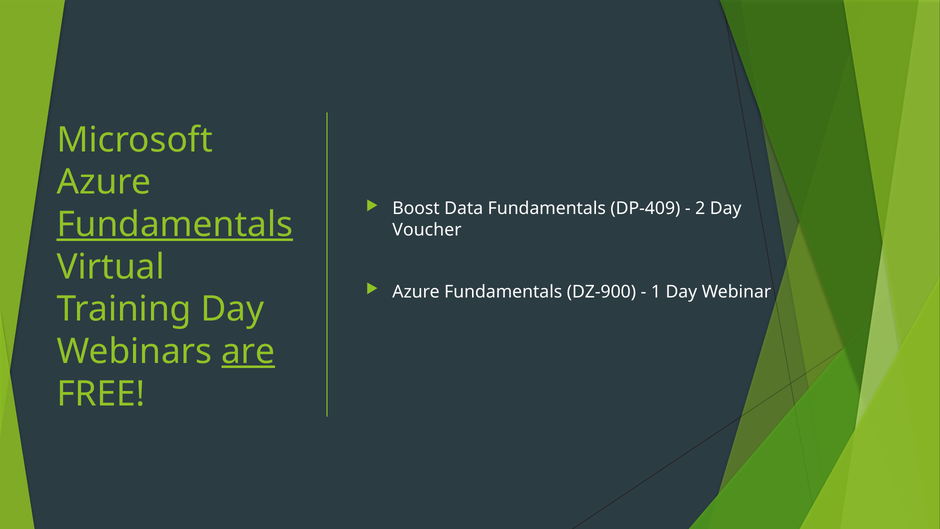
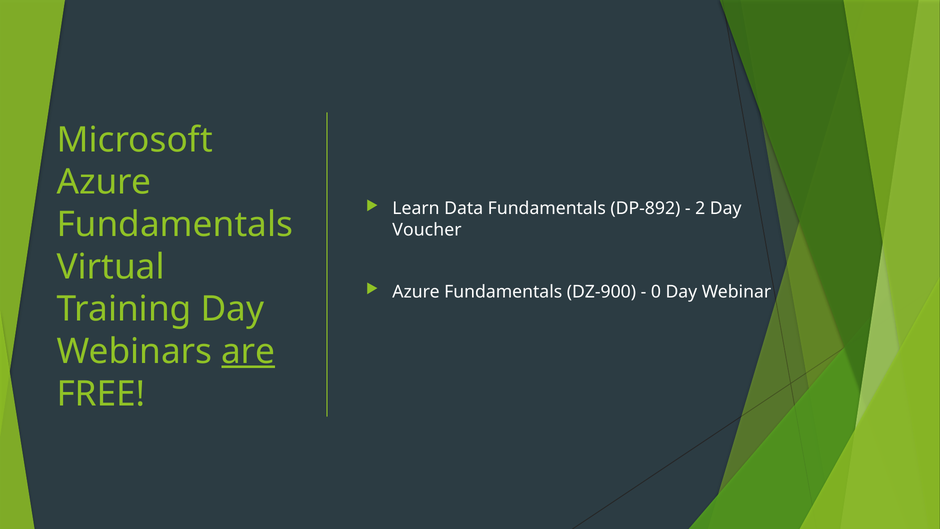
Boost: Boost -> Learn (416, 209)
DP-409: DP-409 -> DP-892 (645, 209)
Fundamentals underline: present -> none (175, 225)
1: 1 -> 0 (656, 292)
